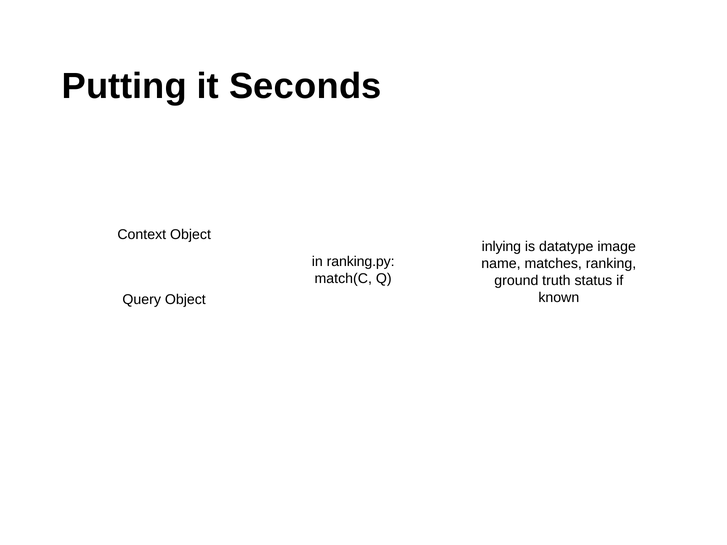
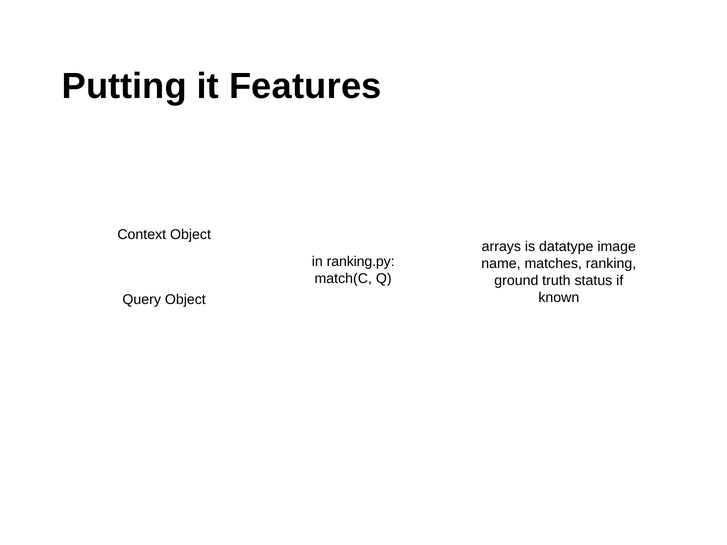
Seconds: Seconds -> Features (305, 86)
inlying: inlying -> arrays (501, 247)
